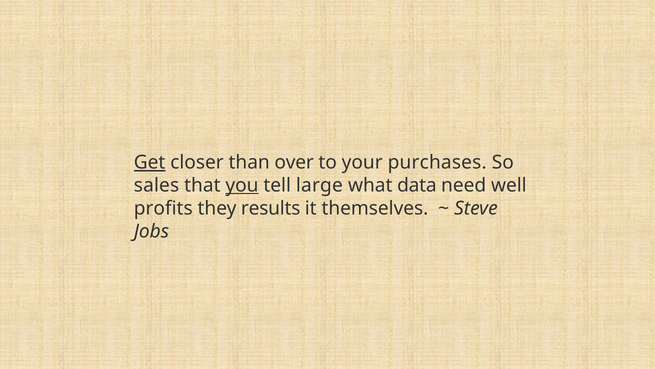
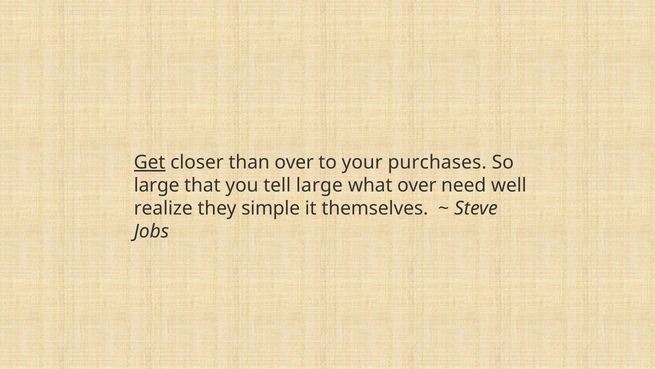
sales: sales -> large (157, 185)
you underline: present -> none (242, 185)
what data: data -> over (417, 185)
profits: profits -> realize (163, 208)
results: results -> simple (271, 208)
